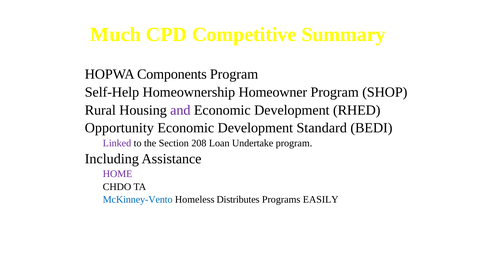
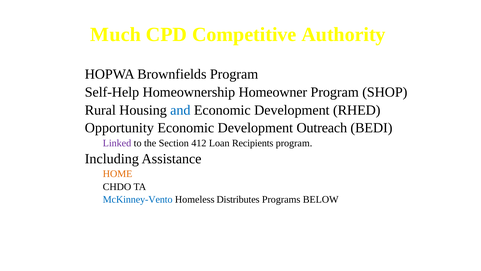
Summary: Summary -> Authority (344, 34)
Components: Components -> Brownfields (172, 74)
and colour: purple -> blue (180, 110)
Standard: Standard -> Outreach (322, 128)
208: 208 -> 412 (199, 143)
Undertake: Undertake -> Recipients (253, 143)
HOME colour: purple -> orange (118, 174)
EASILY: EASILY -> BELOW (321, 199)
